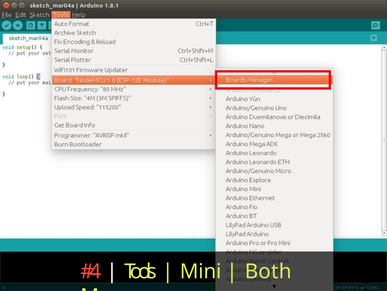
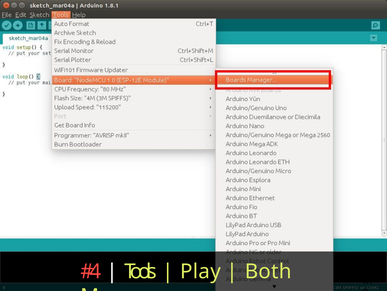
Mini: Mini -> Play (201, 271)
